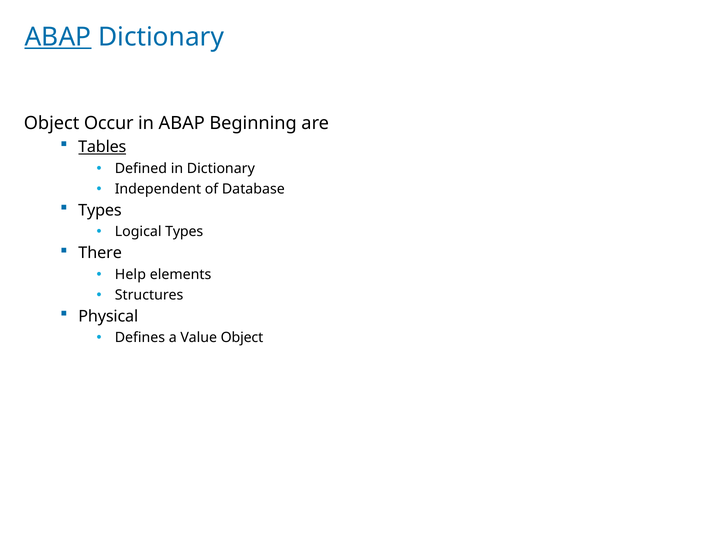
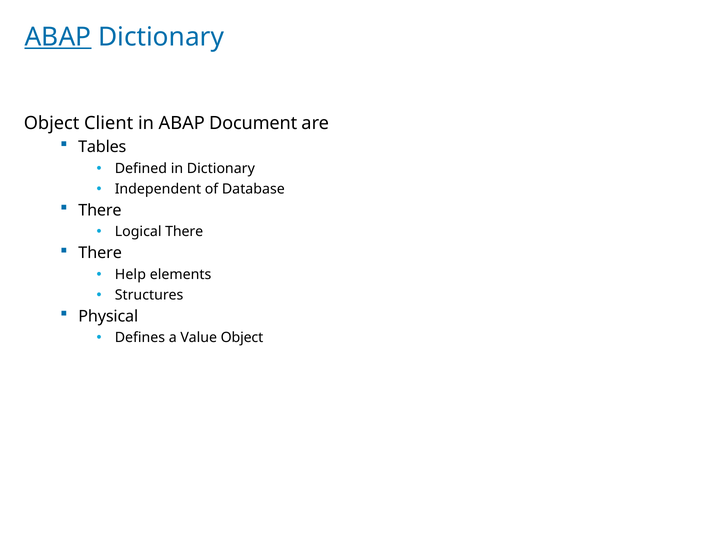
Occur: Occur -> Client (109, 123)
Beginning: Beginning -> Document (253, 123)
Tables underline: present -> none (102, 147)
Types: Types -> There (100, 210)
Logical Types: Types -> There (184, 232)
